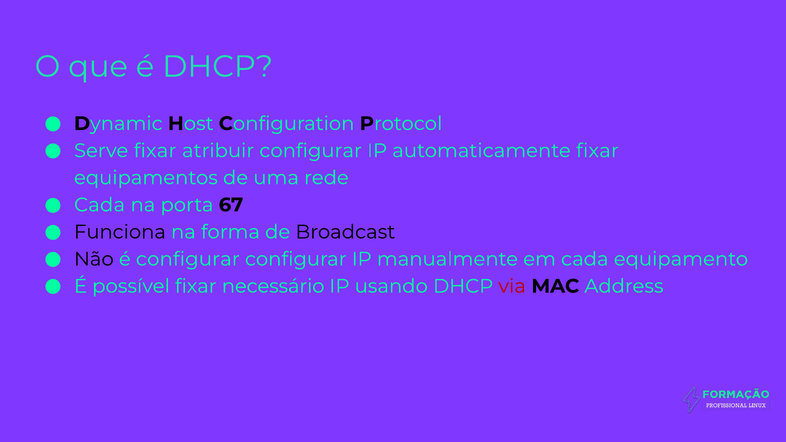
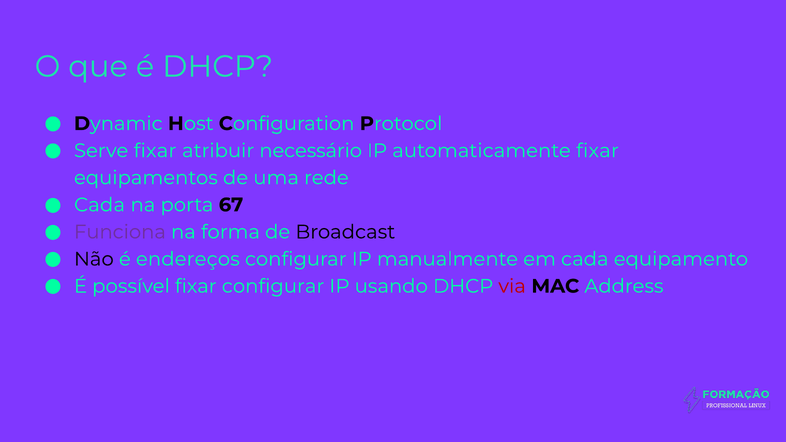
atribuir configurar: configurar -> necessário (311, 151)
Funciona colour: black -> purple (120, 232)
é configurar: configurar -> endereços (188, 259)
fixar necessário: necessário -> configurar (273, 286)
